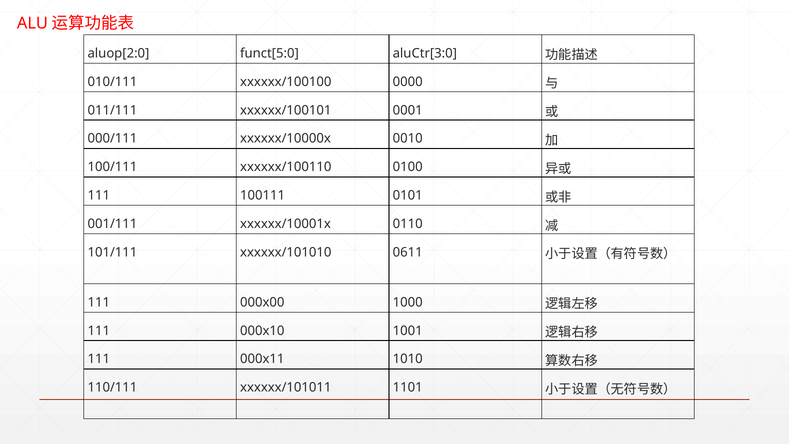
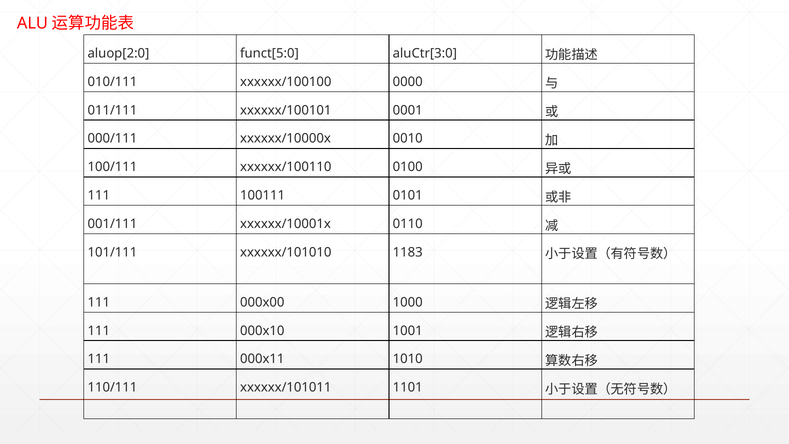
0611: 0611 -> 1183 (408, 252)
